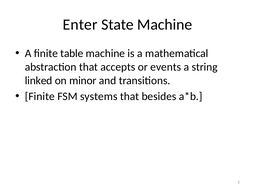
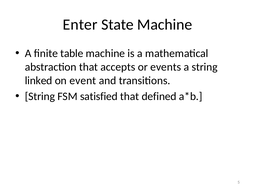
minor: minor -> event (83, 81)
Finite: Finite -> String (40, 97)
systems: systems -> satisfied (99, 97)
besides: besides -> defined (159, 97)
